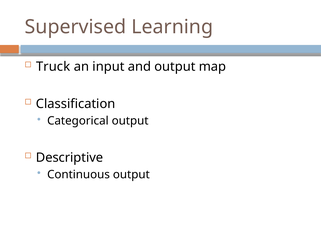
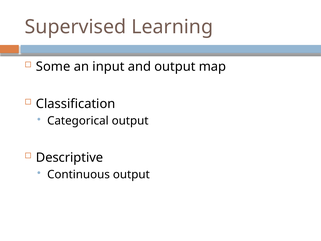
Truck: Truck -> Some (53, 66)
